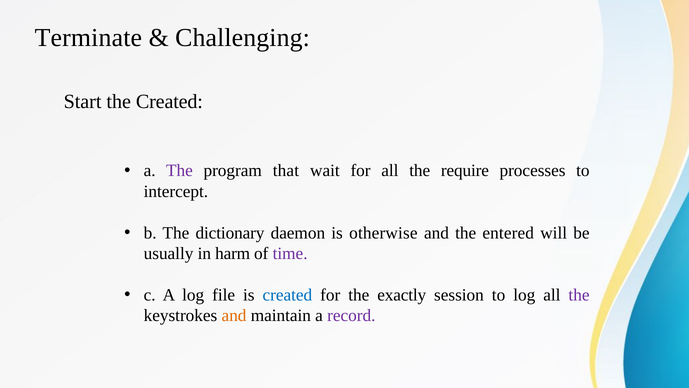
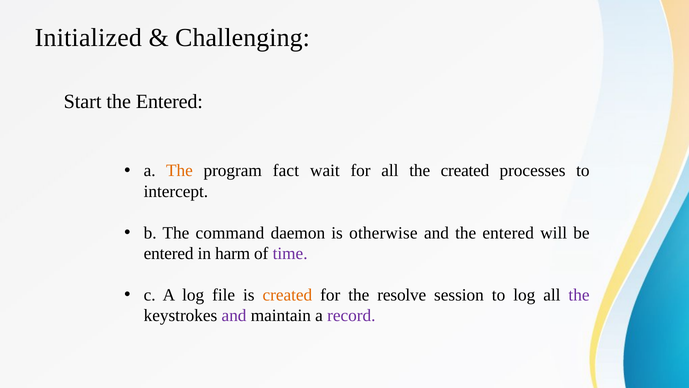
Terminate: Terminate -> Initialized (88, 38)
Start the Created: Created -> Entered (169, 102)
The colour: purple -> orange (179, 171)
that: that -> fact (286, 171)
the require: require -> created (465, 171)
dictionary: dictionary -> command (230, 233)
usually: usually -> entered (169, 253)
created colour: blue -> orange (287, 295)
exactly: exactly -> resolve (402, 295)
and colour: orange -> purple (234, 315)
